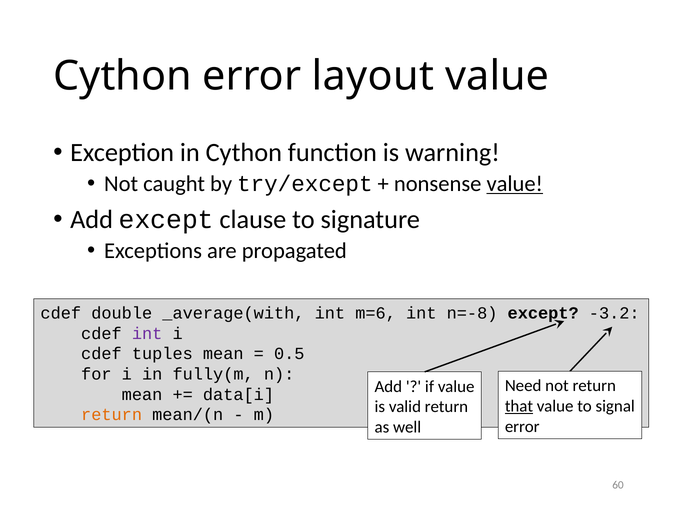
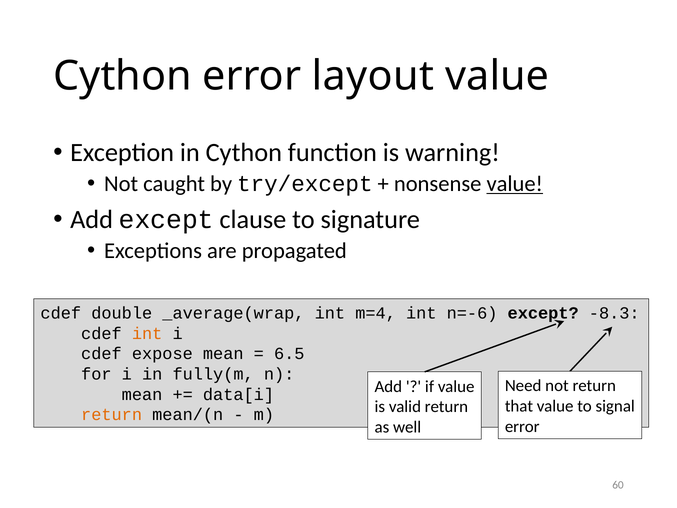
_average(with: _average(with -> _average(wrap (233, 313)
m=6: m=6 -> m=4 (376, 313)
n=-8: n=-8 -> n=-6 (472, 313)
-3.2: -3.2 -> -8.3 (614, 313)
int colour: purple -> orange (147, 333)
tuples: tuples -> expose (162, 354)
0.5: 0.5 -> 6.5 (289, 354)
that underline: present -> none (519, 406)
